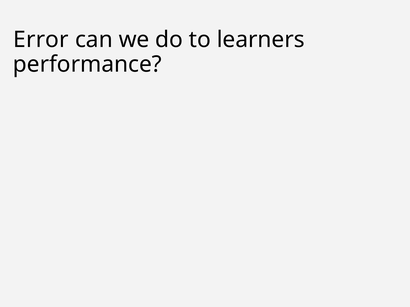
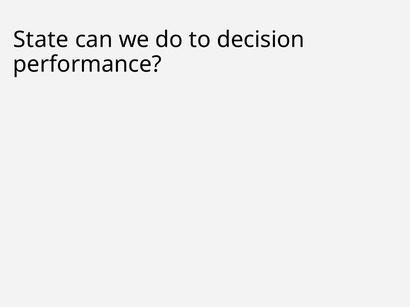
Error: Error -> State (41, 40)
learners: learners -> decision (261, 40)
